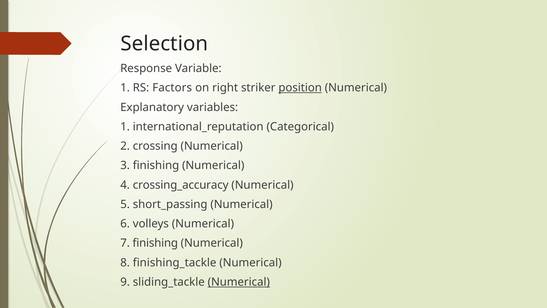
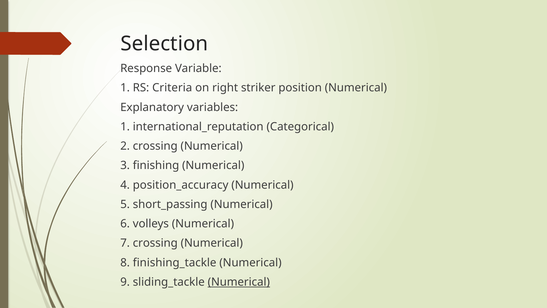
Factors: Factors -> Criteria (172, 88)
position underline: present -> none (300, 88)
crossing_accuracy: crossing_accuracy -> position_accuracy (181, 185)
7 finishing: finishing -> crossing (155, 243)
